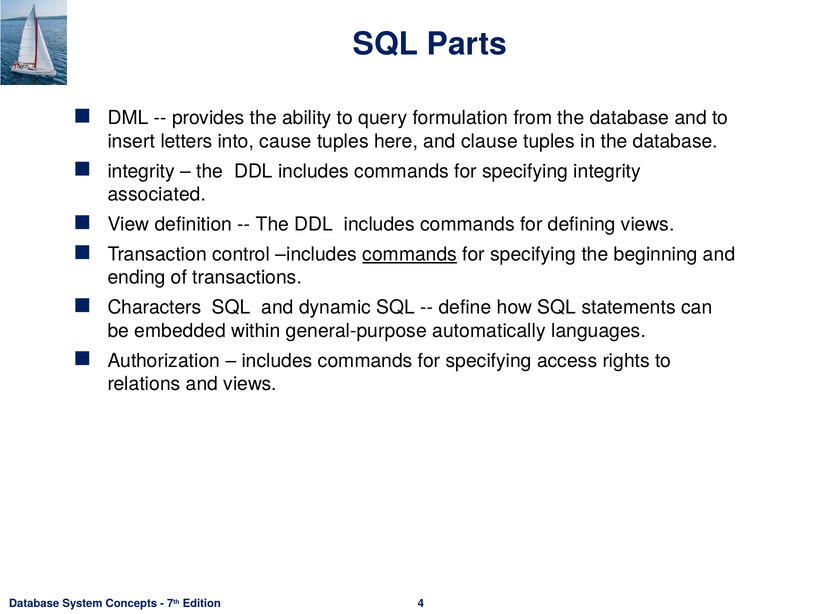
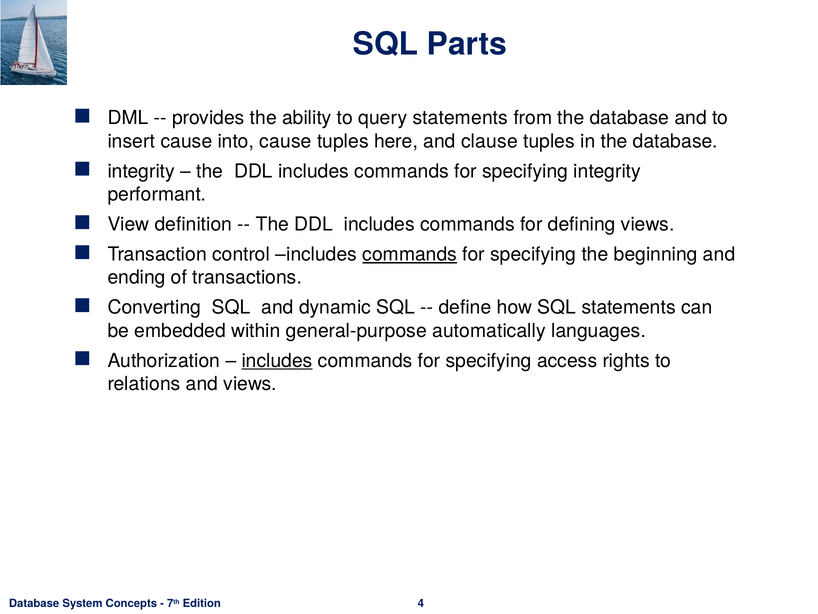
query formulation: formulation -> statements (460, 118)
insert letters: letters -> cause (187, 141)
associated: associated -> performant (157, 194)
Characters: Characters -> Converting (154, 307)
includes underline: none -> present (277, 360)
